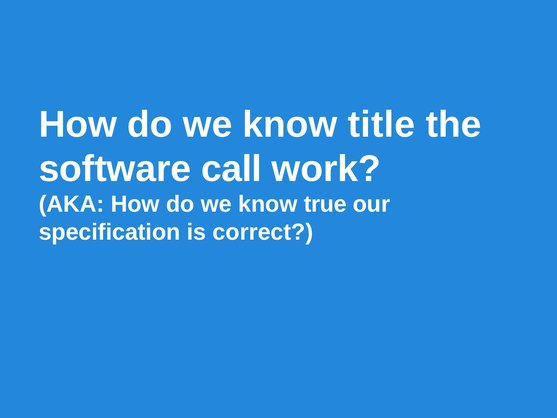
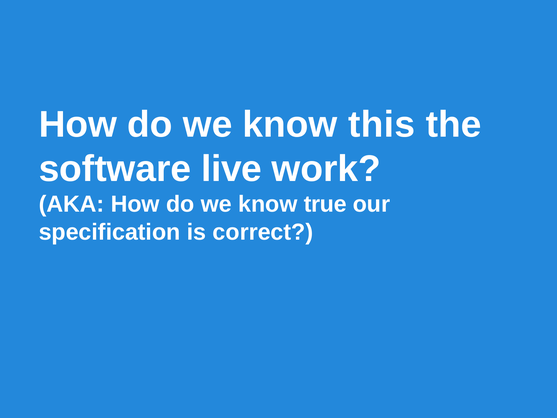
title: title -> this (382, 124)
call: call -> live (232, 169)
